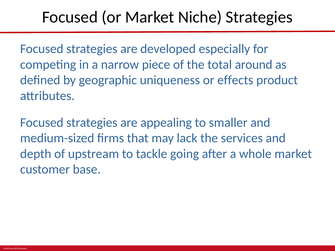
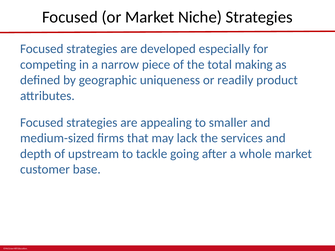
around: around -> making (254, 65)
effects: effects -> readily (235, 80)
